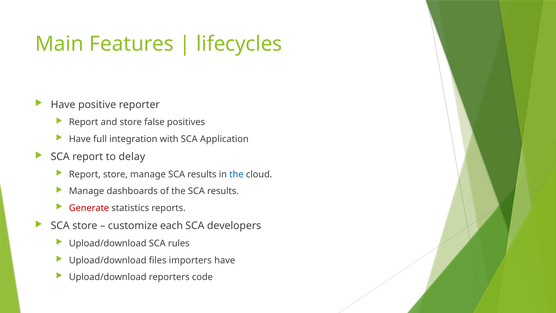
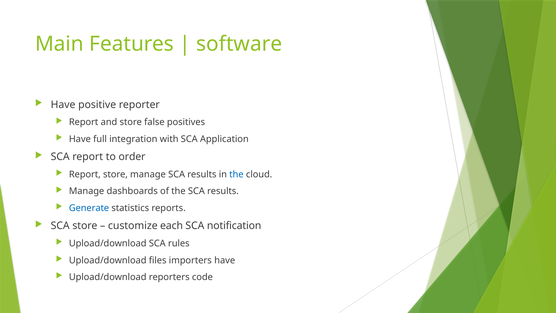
lifecycles: lifecycles -> software (239, 44)
delay: delay -> order (132, 157)
Generate colour: red -> blue (89, 208)
developers: developers -> notification (234, 226)
